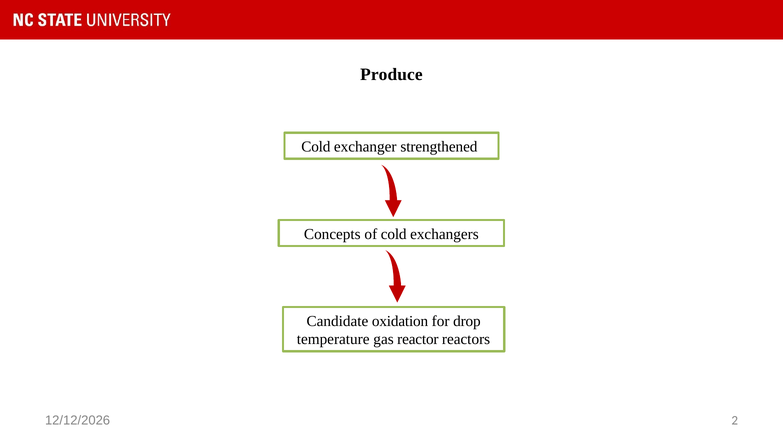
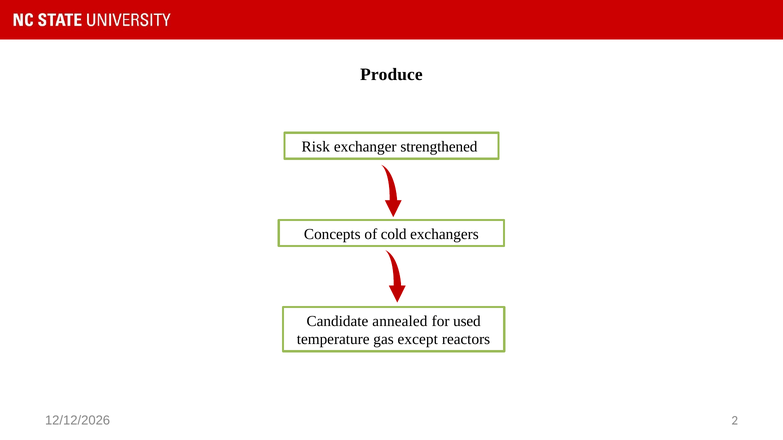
Cold: Cold -> Risk (316, 147)
oxidation: oxidation -> annealed (400, 321)
drop: drop -> used (467, 321)
reactor: reactor -> except (418, 340)
